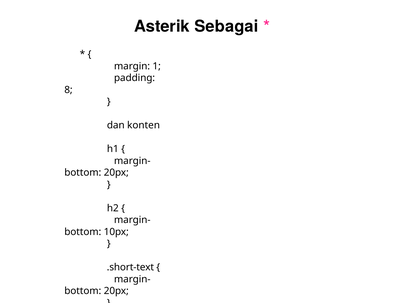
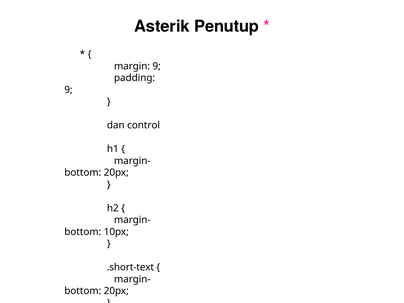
Sebagai: Sebagai -> Penutup (227, 26)
margin 1: 1 -> 9 (157, 66)
8: 8 -> 9 (68, 90)
konten: konten -> control (144, 125)
